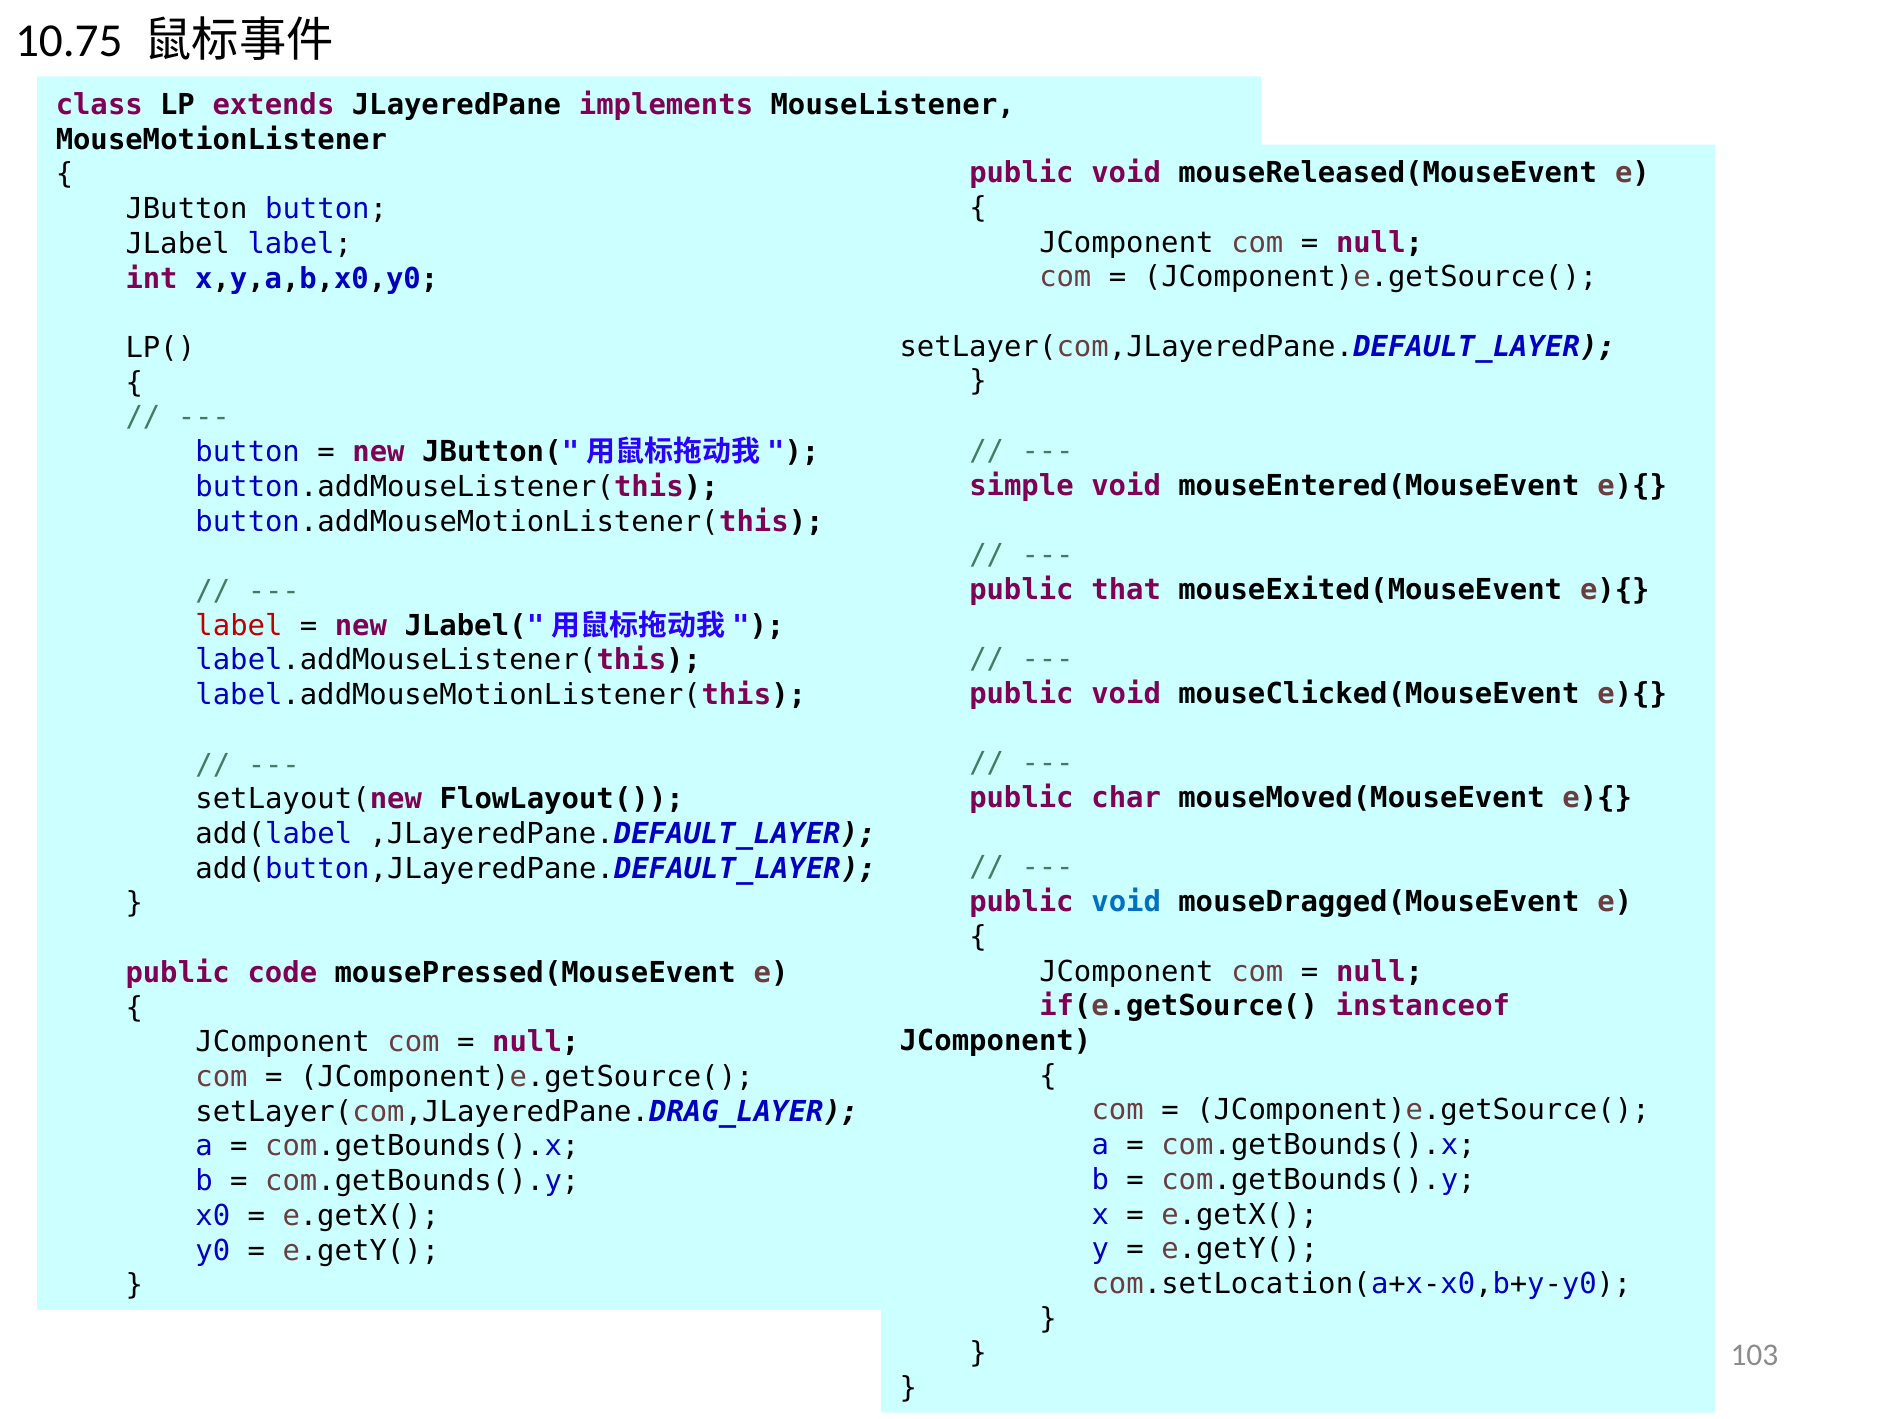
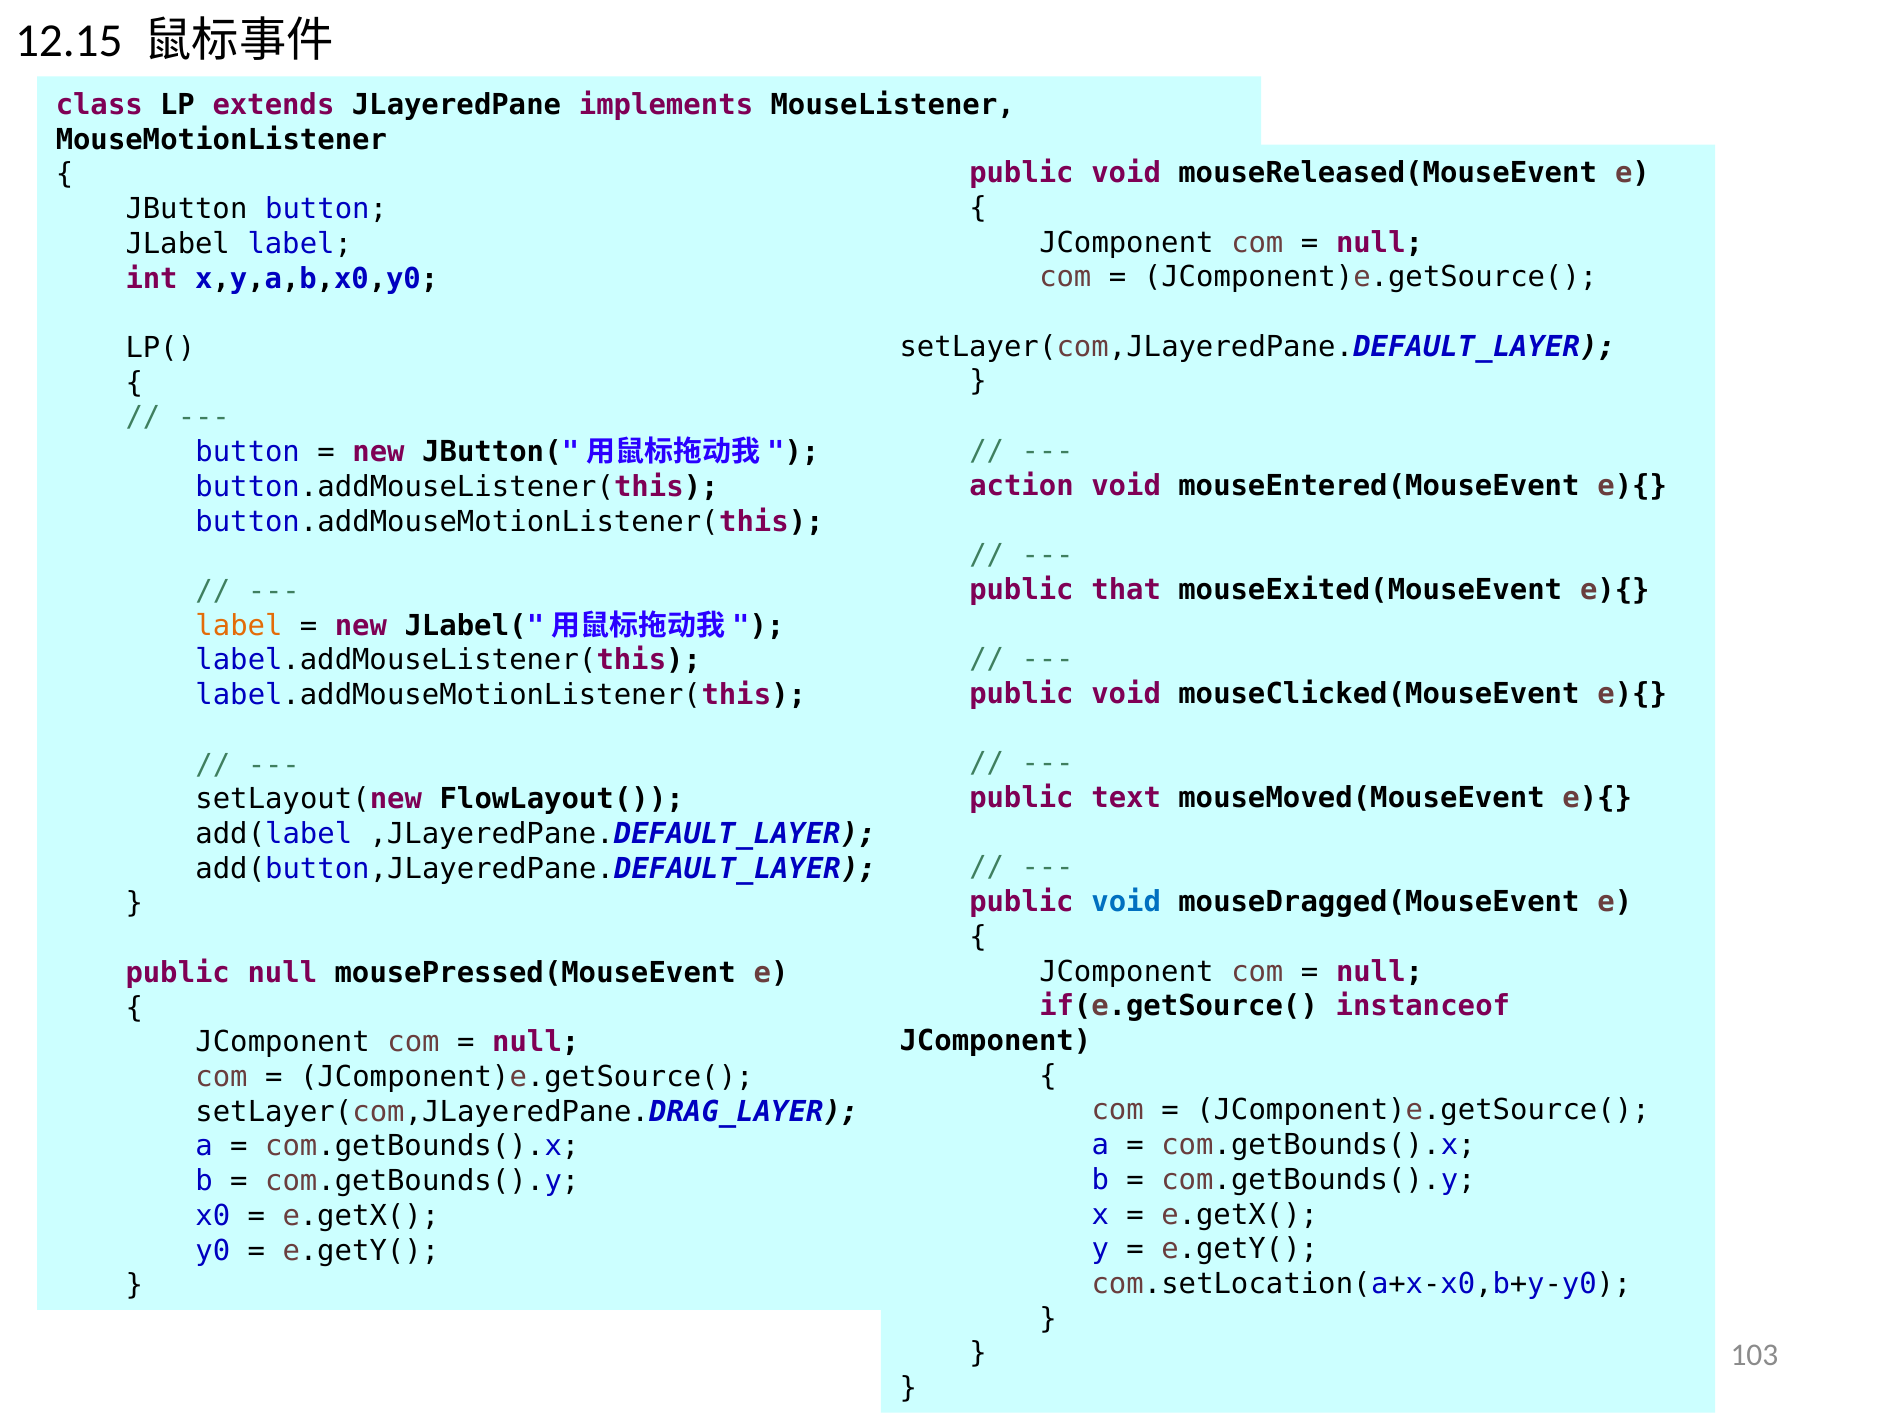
10.75: 10.75 -> 12.15 (69, 41)
simple: simple -> action (1021, 486)
label colour: red -> orange (239, 626)
char: char -> text (1126, 798)
public code: code -> null (282, 973)
